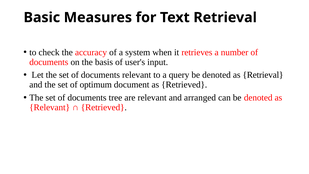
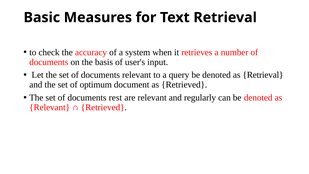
tree: tree -> rest (115, 98)
arranged: arranged -> regularly (200, 98)
